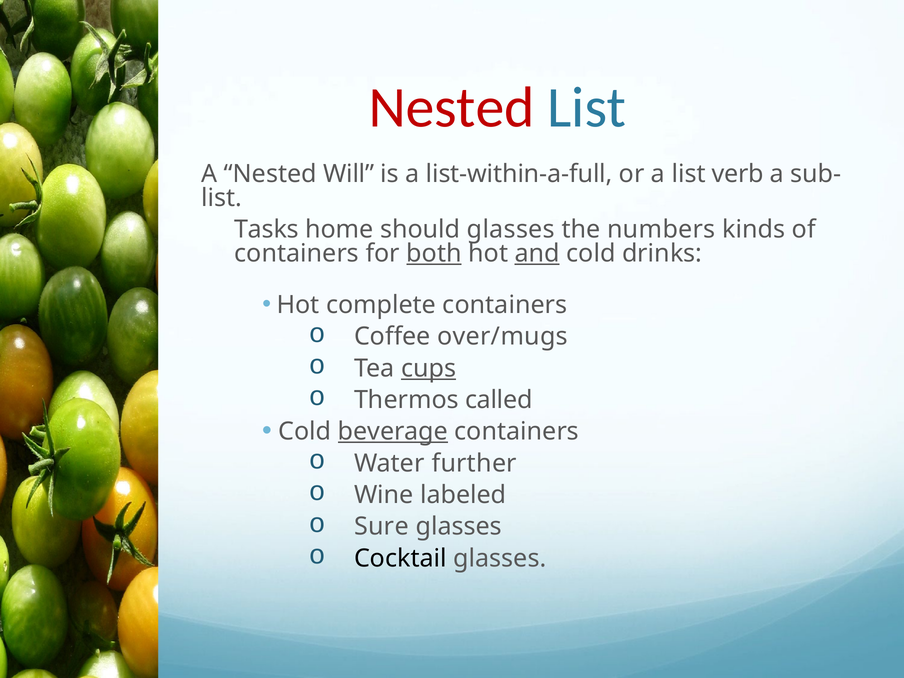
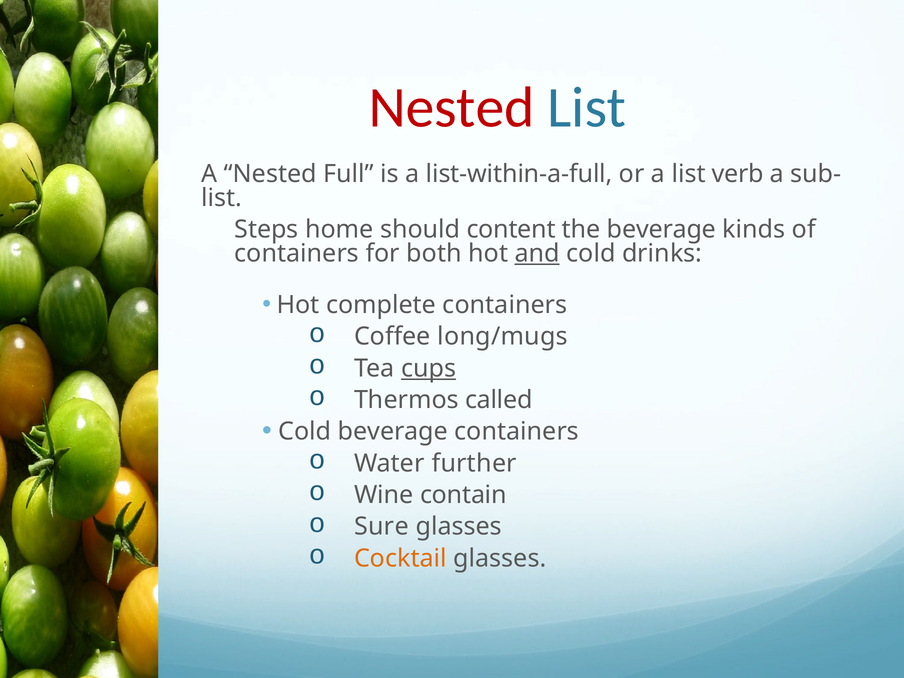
Will: Will -> Full (349, 174)
Tasks: Tasks -> Steps (266, 230)
should glasses: glasses -> content (511, 230)
the numbers: numbers -> beverage (662, 230)
both underline: present -> none (434, 254)
over/mugs: over/mugs -> long/mugs (503, 337)
beverage underline: present -> none (393, 432)
labeled: labeled -> contain (463, 495)
Cocktail colour: black -> orange (400, 558)
